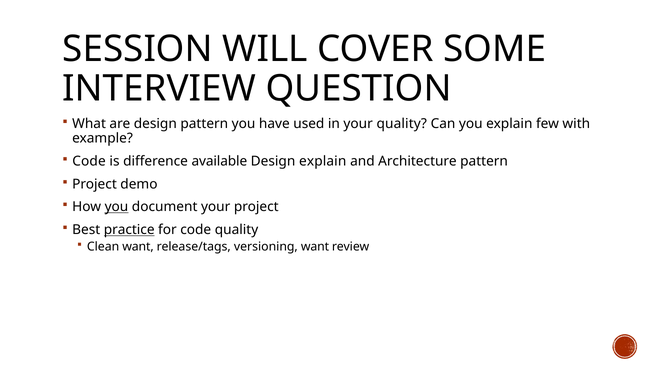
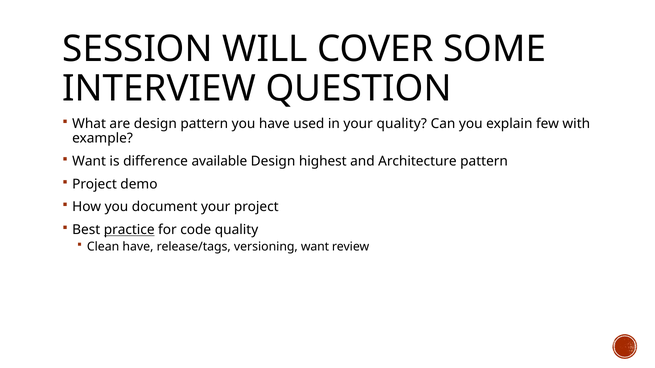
Code: Code -> Want (89, 161)
Design explain: explain -> highest (323, 161)
you underline: present -> none (116, 207)
Clean want: want -> have (138, 247)
